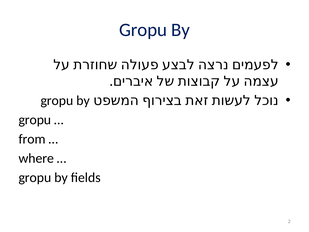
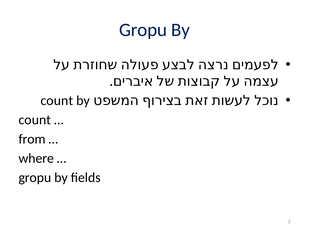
gropu: gropu -> count (57, 101)
gropu: gropu -> count (35, 120)
